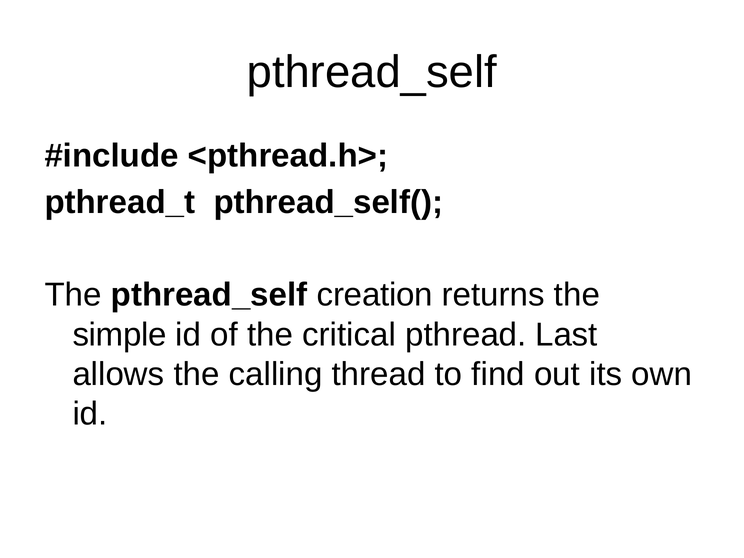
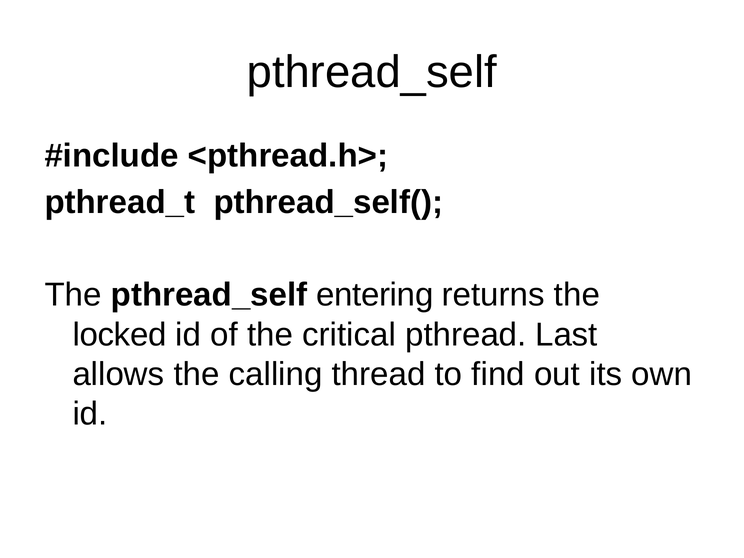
creation: creation -> entering (375, 295)
simple: simple -> locked (120, 335)
